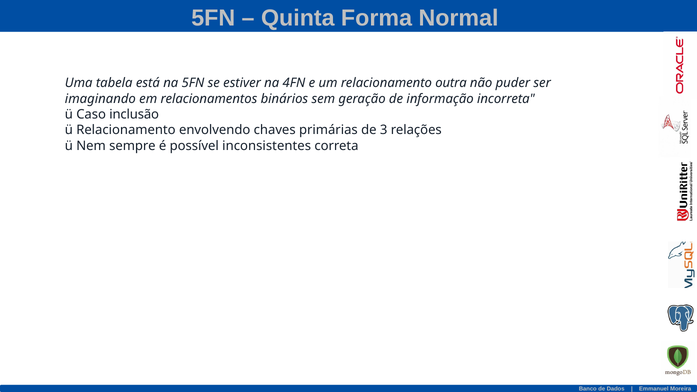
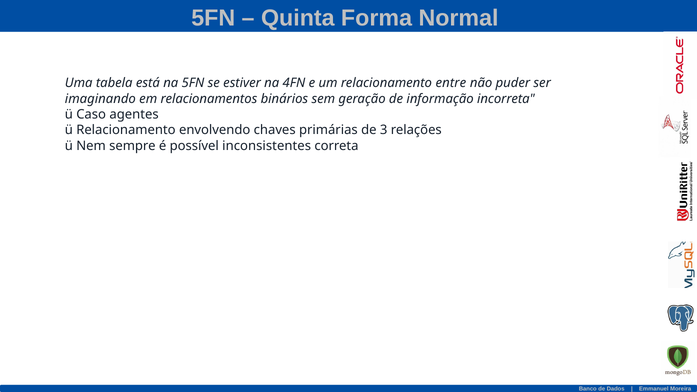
outra: outra -> entre (451, 83)
inclusão: inclusão -> agentes (134, 114)
